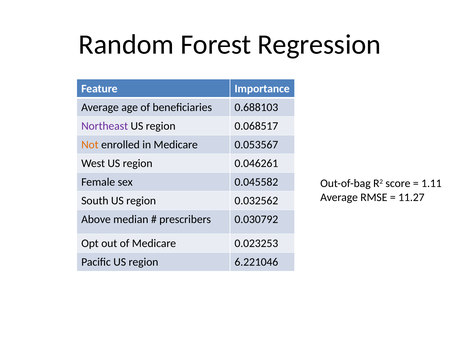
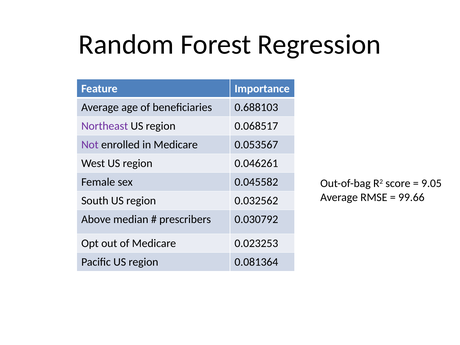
Not colour: orange -> purple (90, 145)
1.11: 1.11 -> 9.05 (431, 184)
11.27: 11.27 -> 99.66 (411, 197)
6.221046: 6.221046 -> 0.081364 (256, 262)
